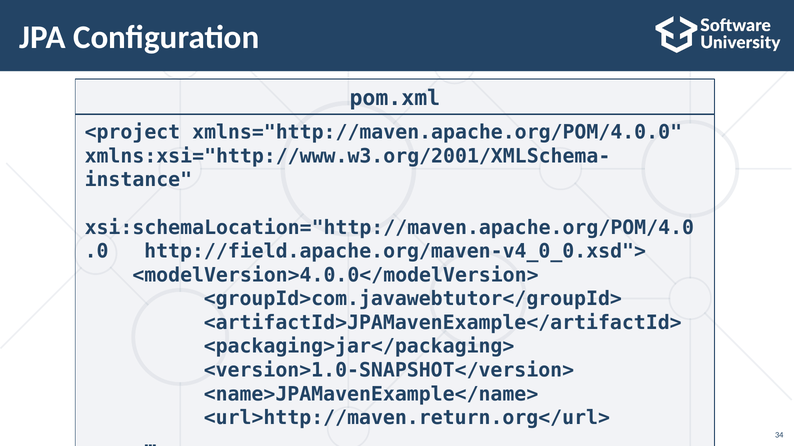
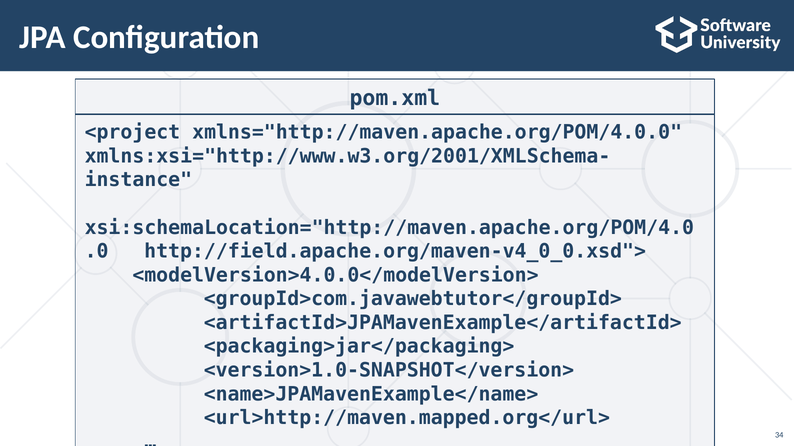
<url>http://maven.return.org</url>: <url>http://maven.return.org</url> -> <url>http://maven.mapped.org</url> (407, 418)
